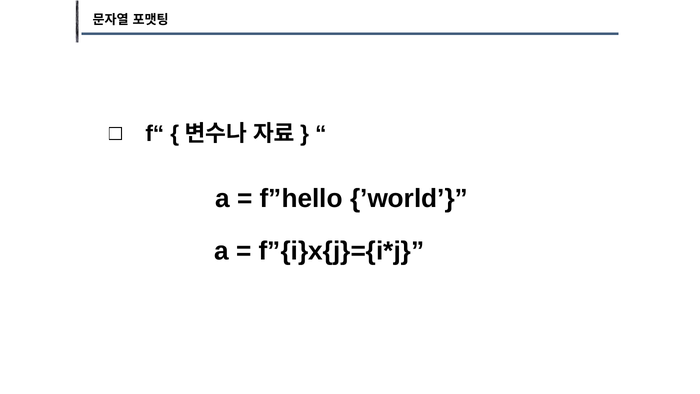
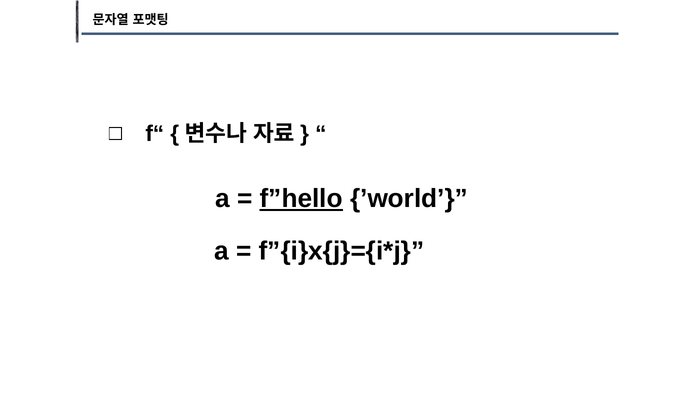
f”hello underline: none -> present (301, 199)
